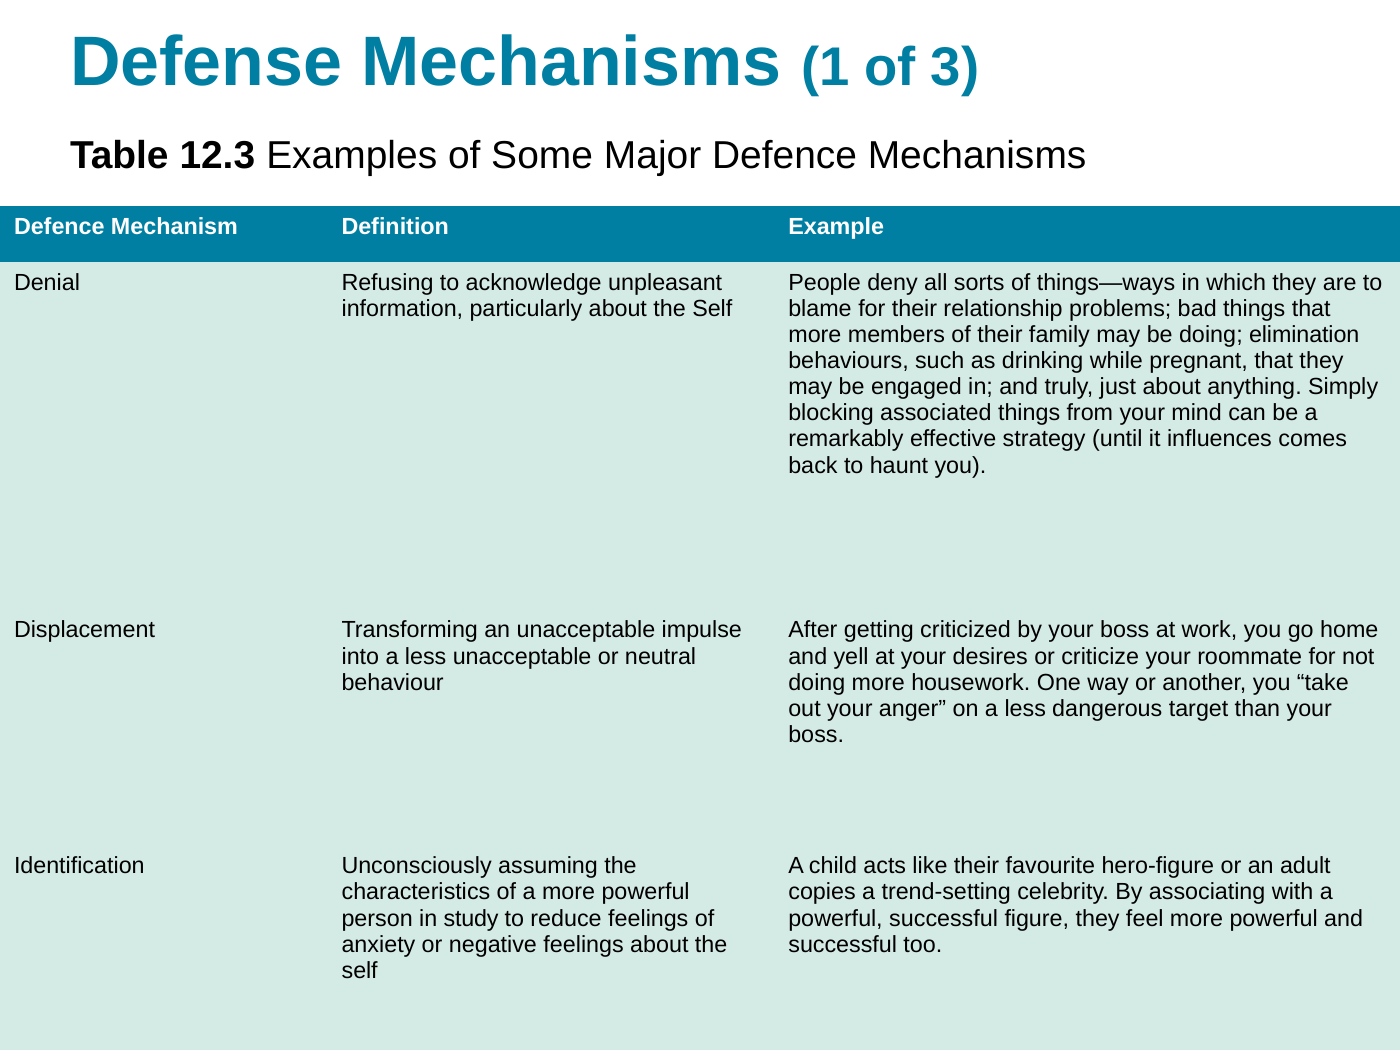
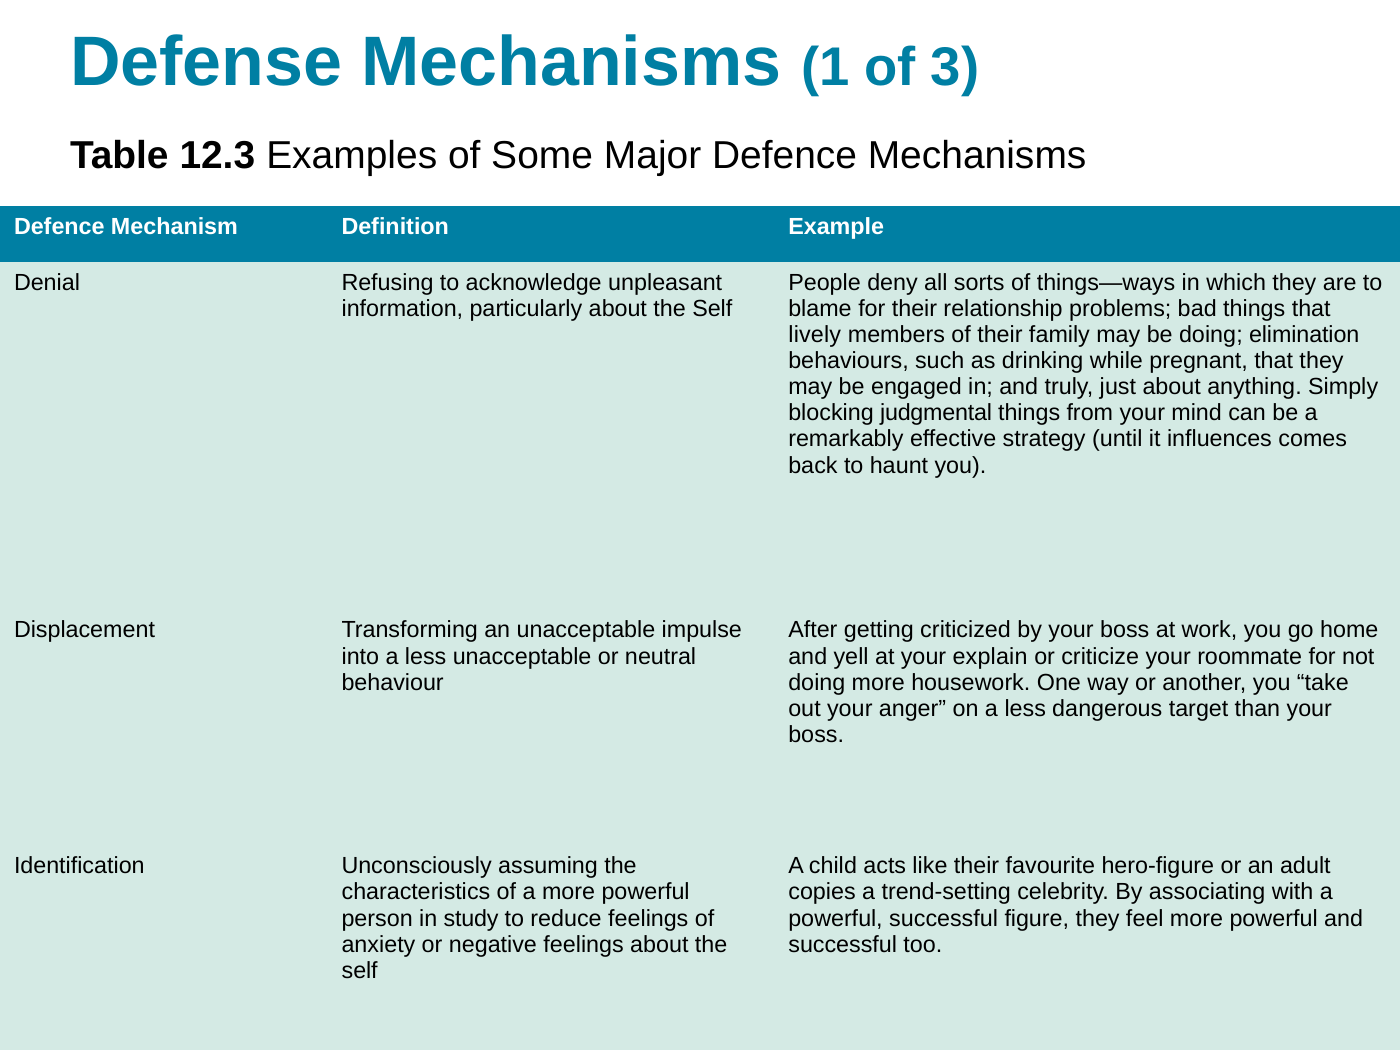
more: more -> lively (815, 335)
associated: associated -> judgmental (936, 413)
desires: desires -> explain (990, 656)
